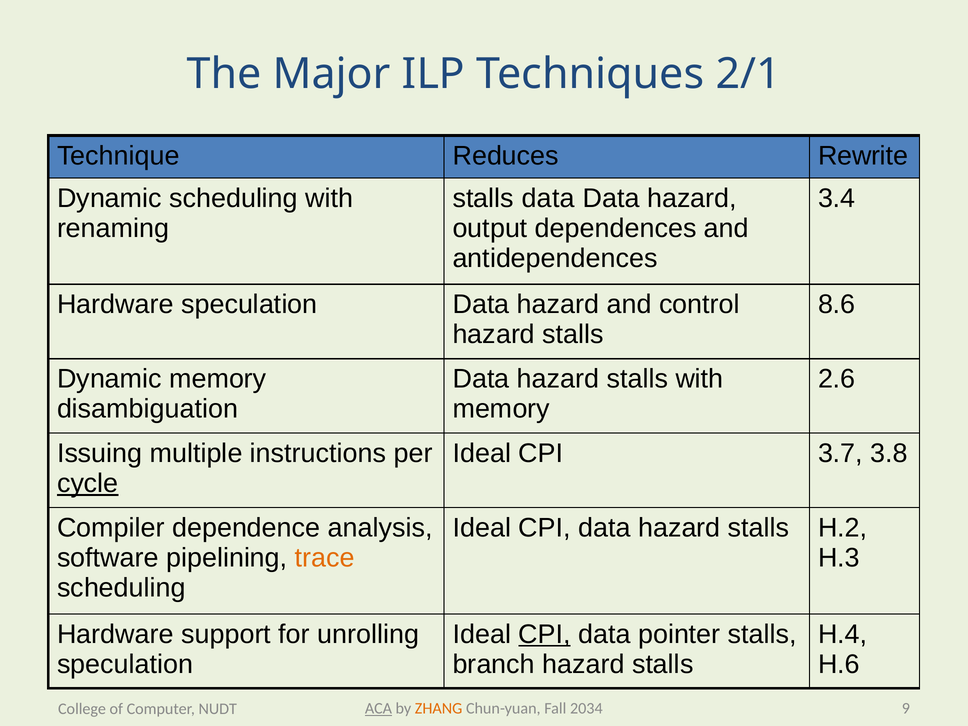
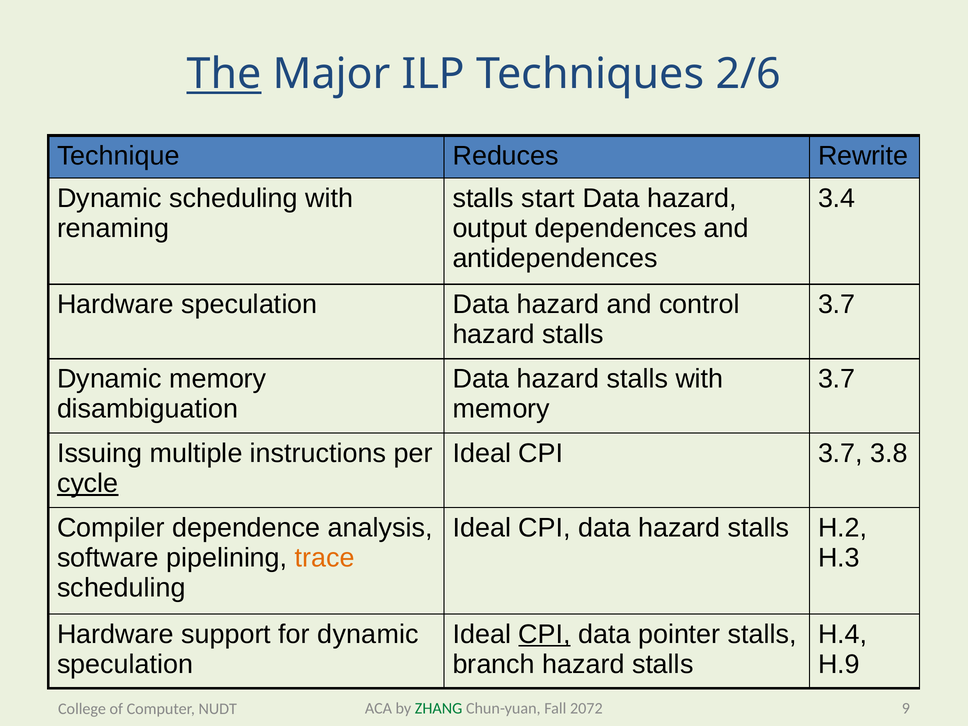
The underline: none -> present (224, 74)
2/1: 2/1 -> 2/6 (748, 74)
stalls data: data -> start (548, 198)
8.6: 8.6 -> 3.7 (837, 305)
2.6: 2.6 -> 3.7 (837, 379)
for unrolling: unrolling -> dynamic (368, 634)
H.6: H.6 -> H.9 (839, 664)
ACA underline: present -> none (378, 709)
ZHANG colour: orange -> green (439, 709)
2034: 2034 -> 2072 (586, 709)
